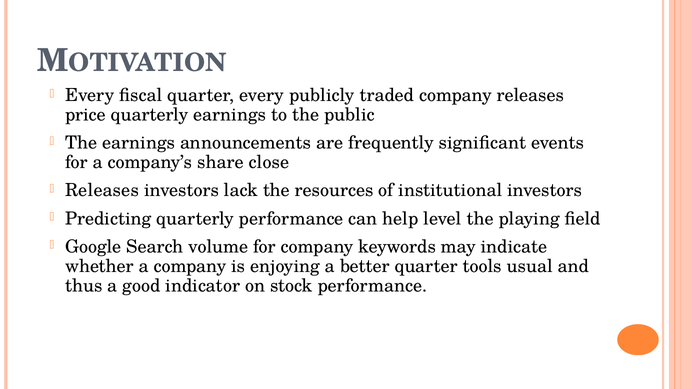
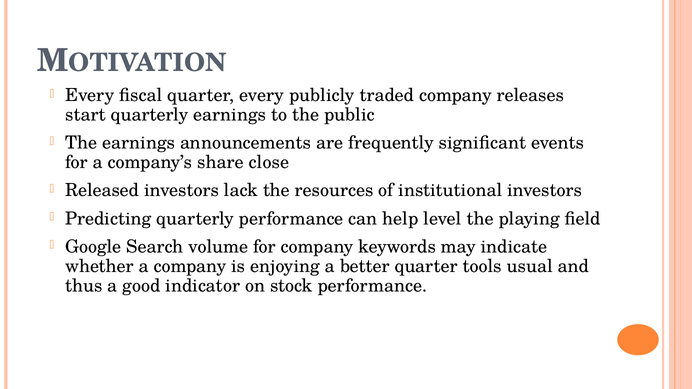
price: price -> start (85, 115)
Releases: Releases -> Released (102, 191)
